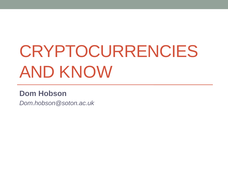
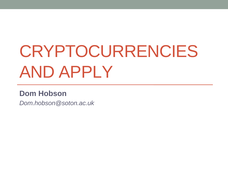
KNOW: KNOW -> APPLY (86, 72)
